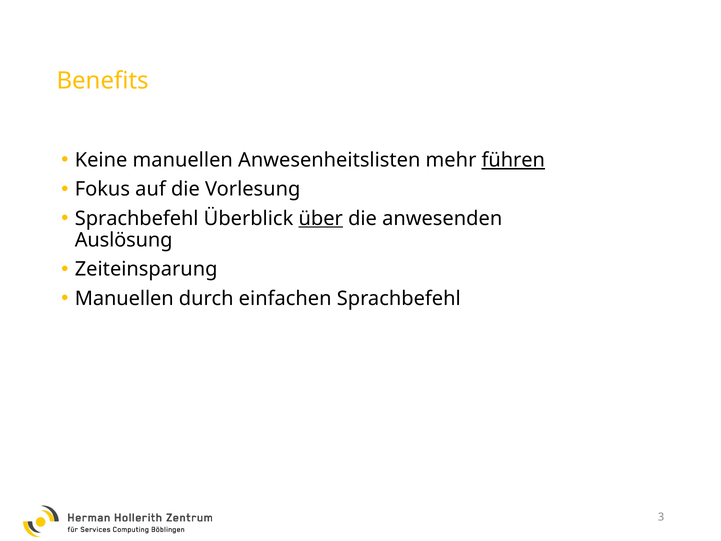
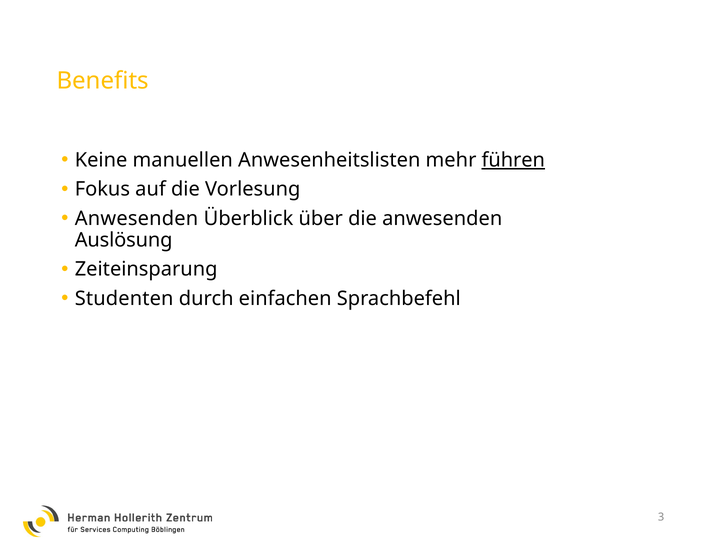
Sprachbefehl: Sprachbefehl -> Anwesenden (137, 218)
über underline: present -> none (321, 218)
Manuellen: Manuellen -> Studenten (124, 298)
